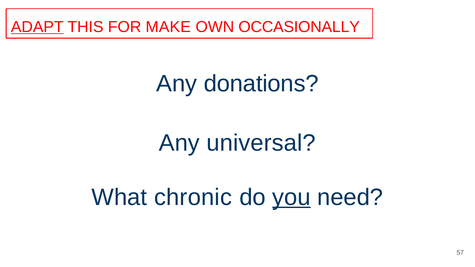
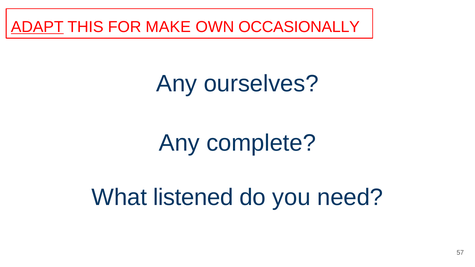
donations: donations -> ourselves (261, 84)
universal: universal -> complete (261, 143)
chronic: chronic -> listened (193, 197)
you underline: present -> none (291, 197)
